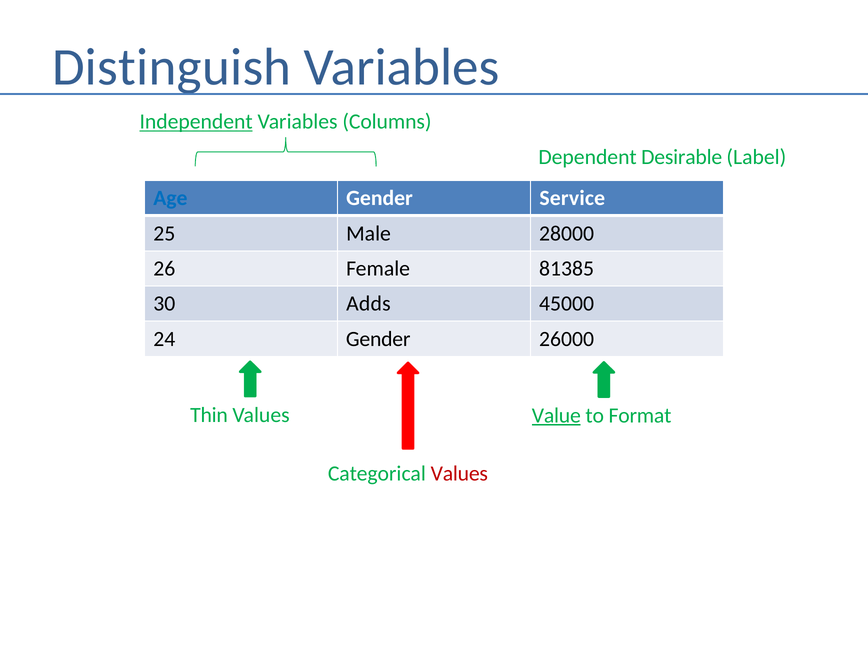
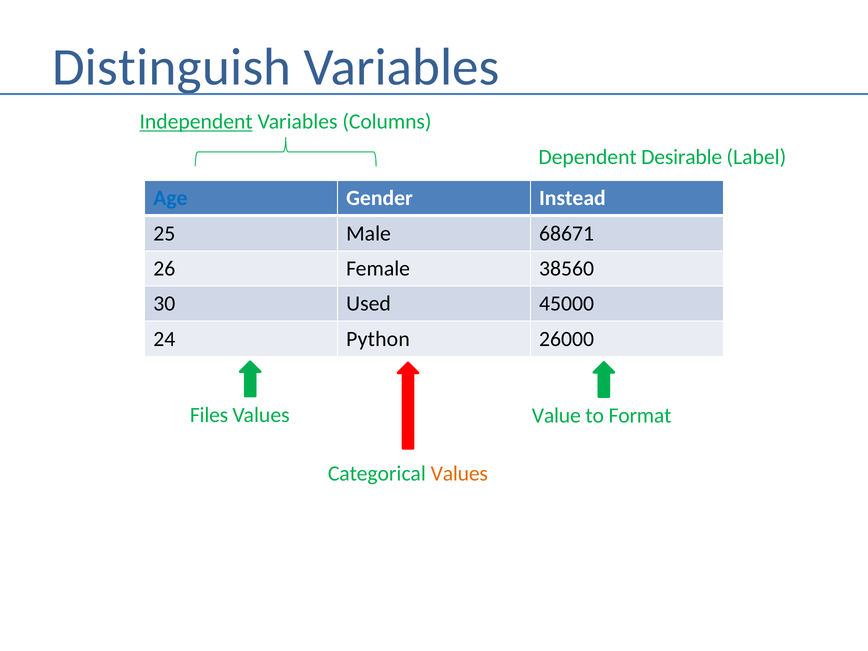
Service: Service -> Instead (572, 198)
28000: 28000 -> 68671 (567, 233)
81385: 81385 -> 38560 (567, 269)
Adds: Adds -> Used (369, 304)
24 Gender: Gender -> Python (378, 339)
Thin: Thin -> Files (209, 415)
Value underline: present -> none (556, 415)
Values colour: red -> orange (459, 473)
